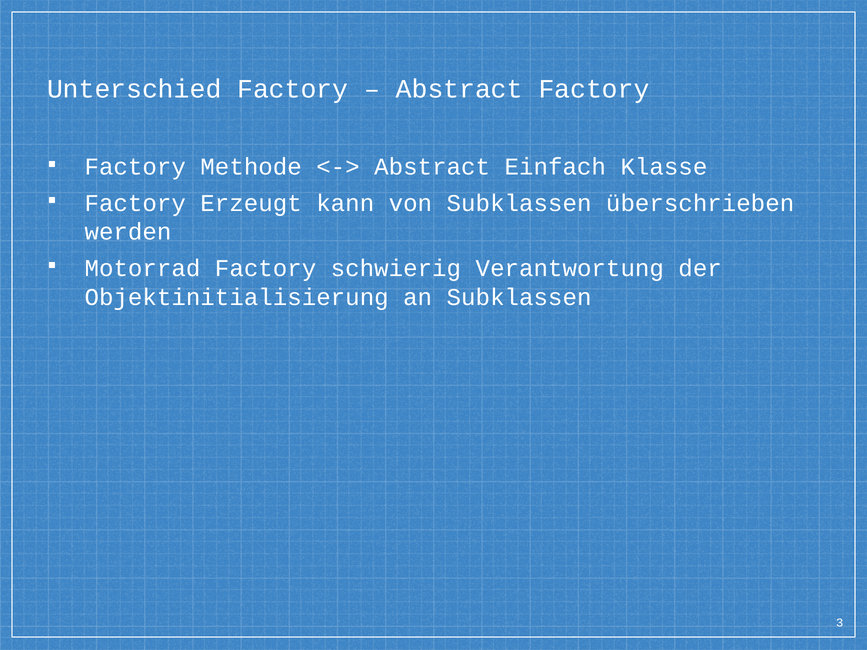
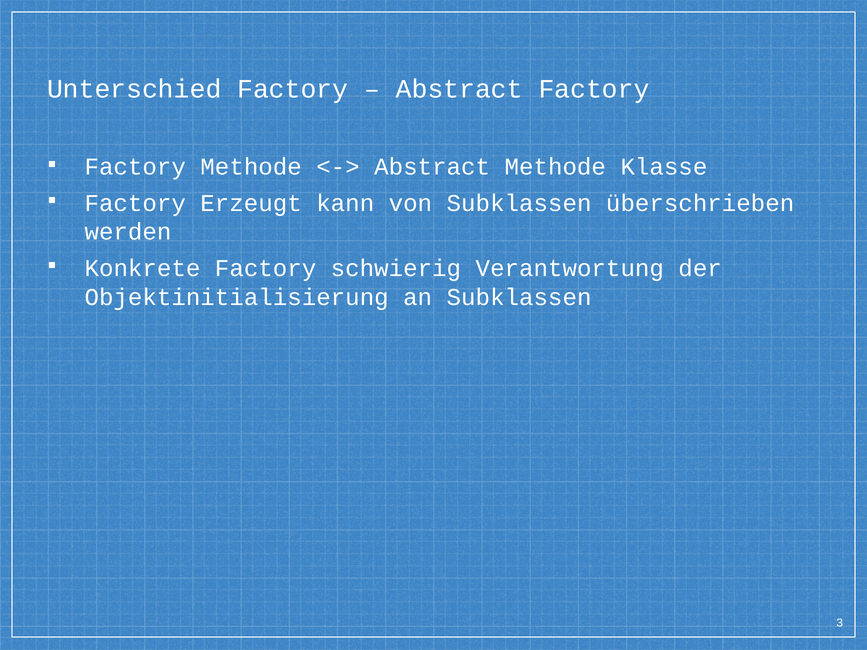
Abstract Einfach: Einfach -> Methode (555, 167)
Motorrad: Motorrad -> Konkrete (142, 268)
